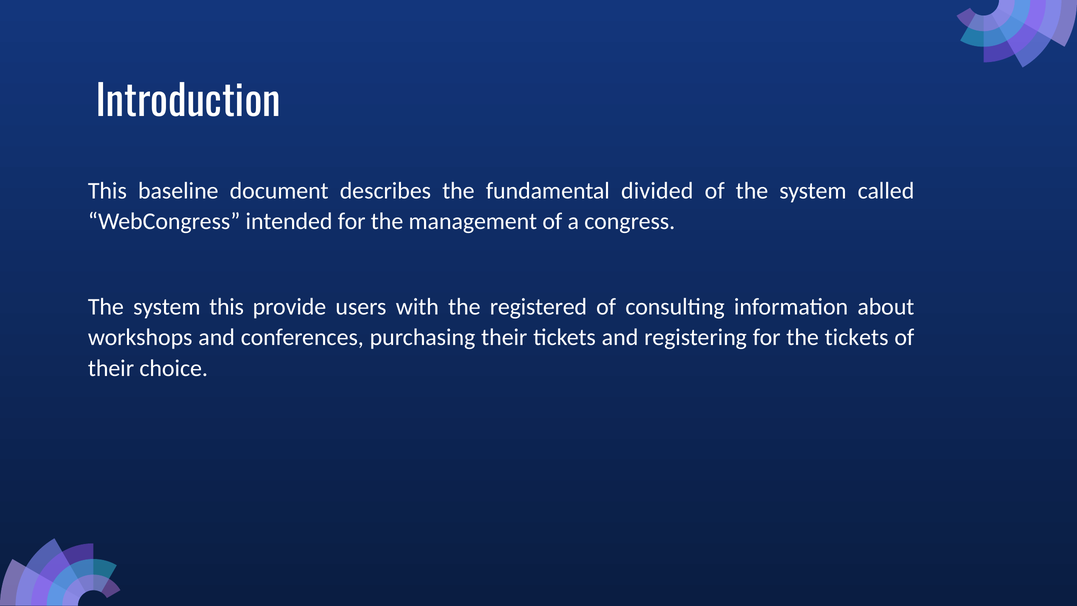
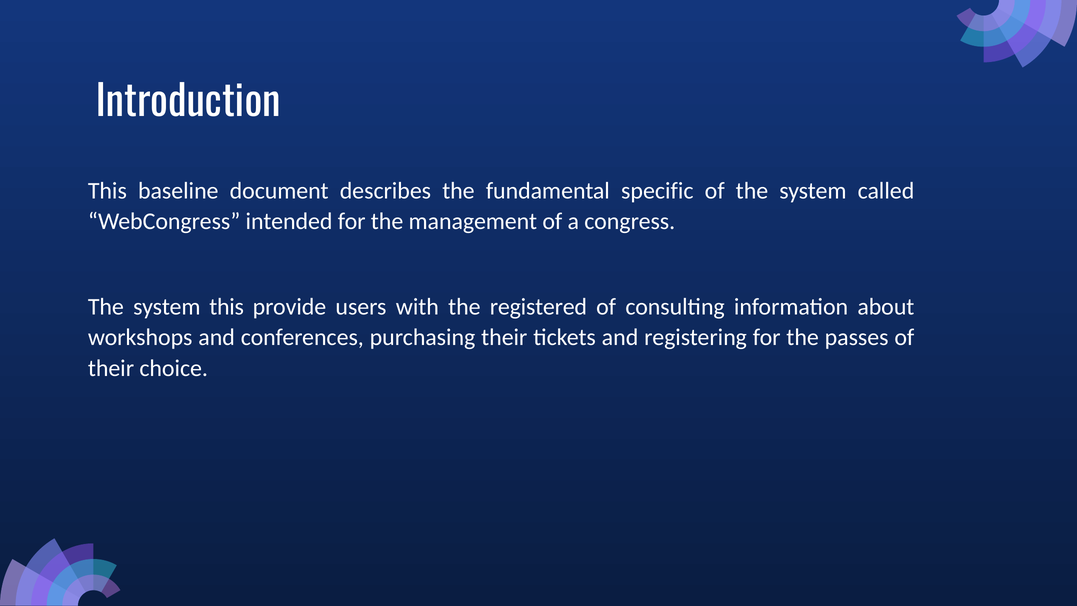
divided: divided -> specific (657, 191)
the tickets: tickets -> passes (857, 337)
